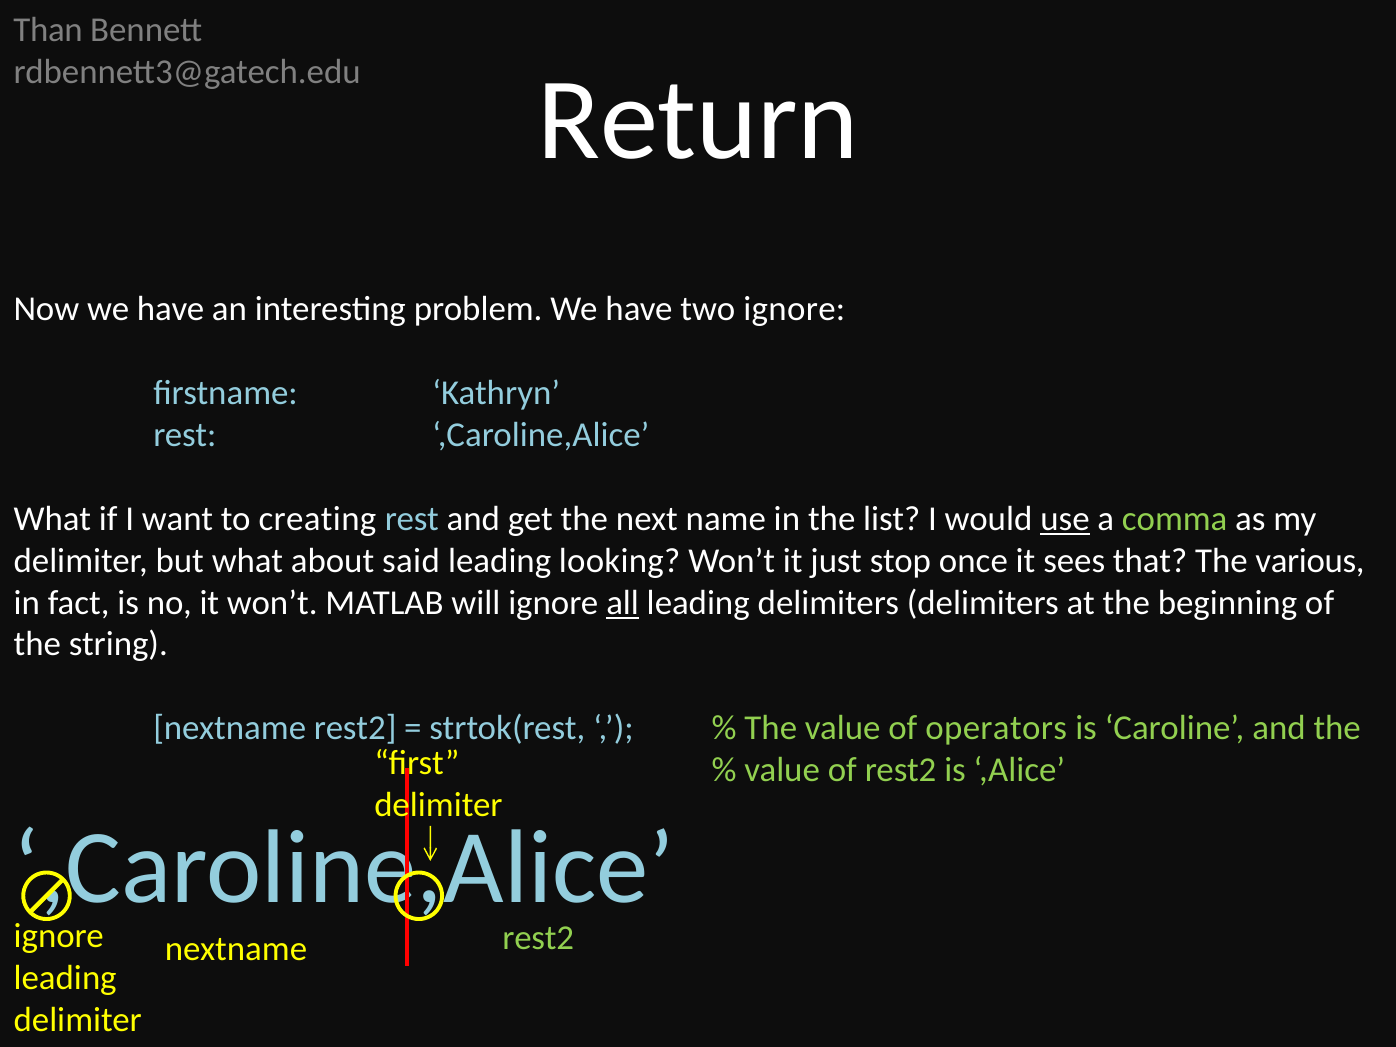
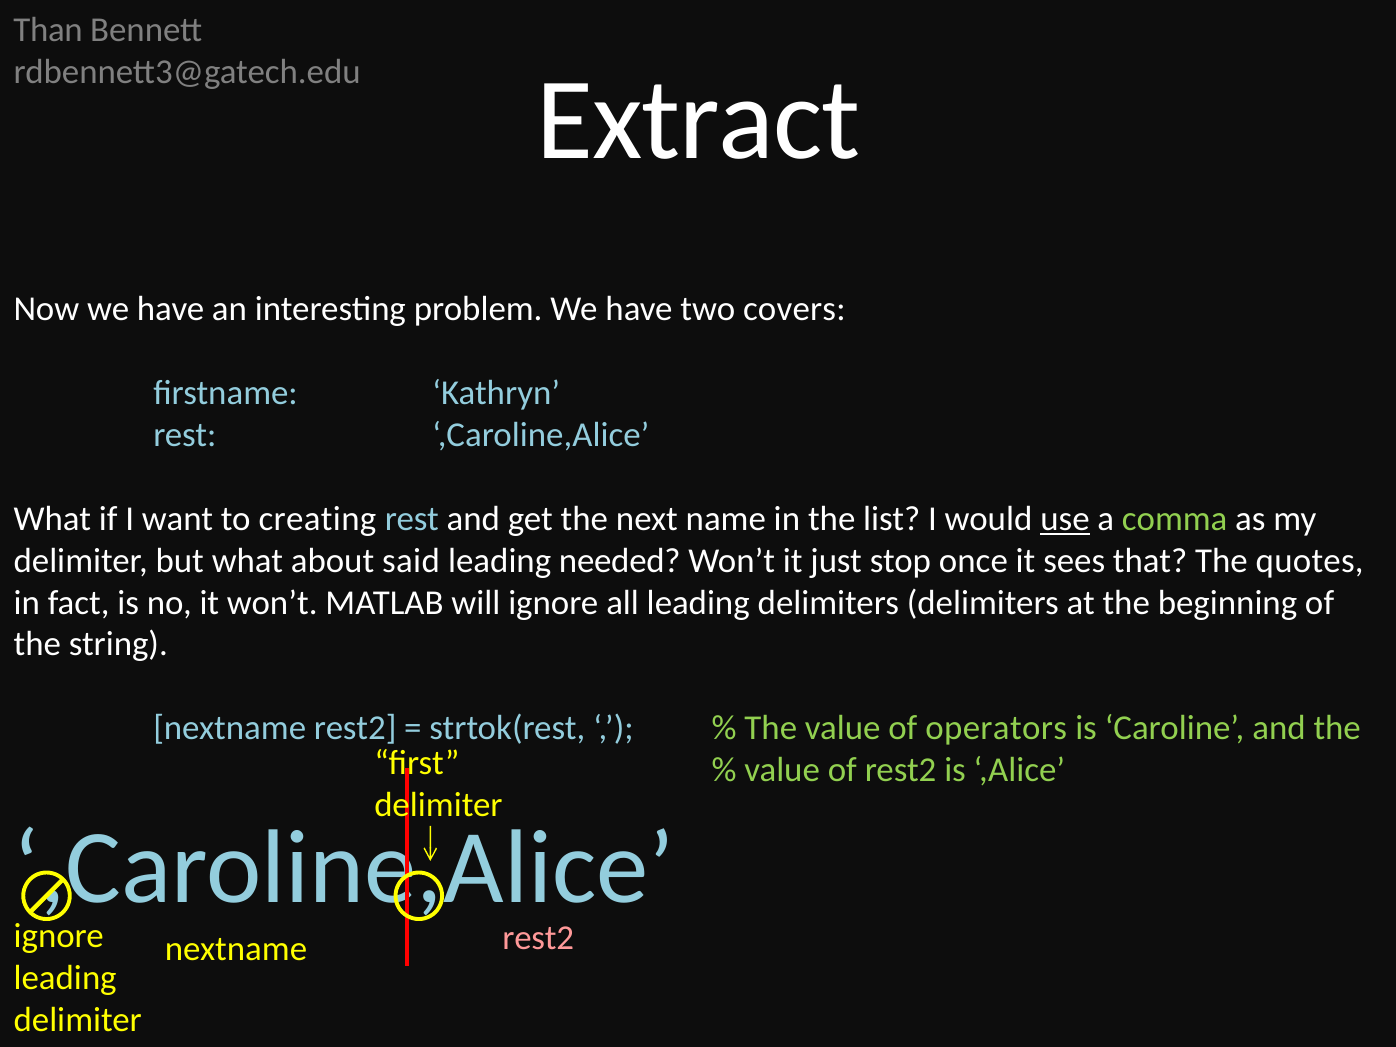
Return: Return -> Extract (698, 120)
two ignore: ignore -> covers (794, 309)
looking: looking -> needed (620, 561)
various: various -> quotes (1310, 561)
all underline: present -> none (623, 603)
rest2 colour: light green -> pink (538, 938)
